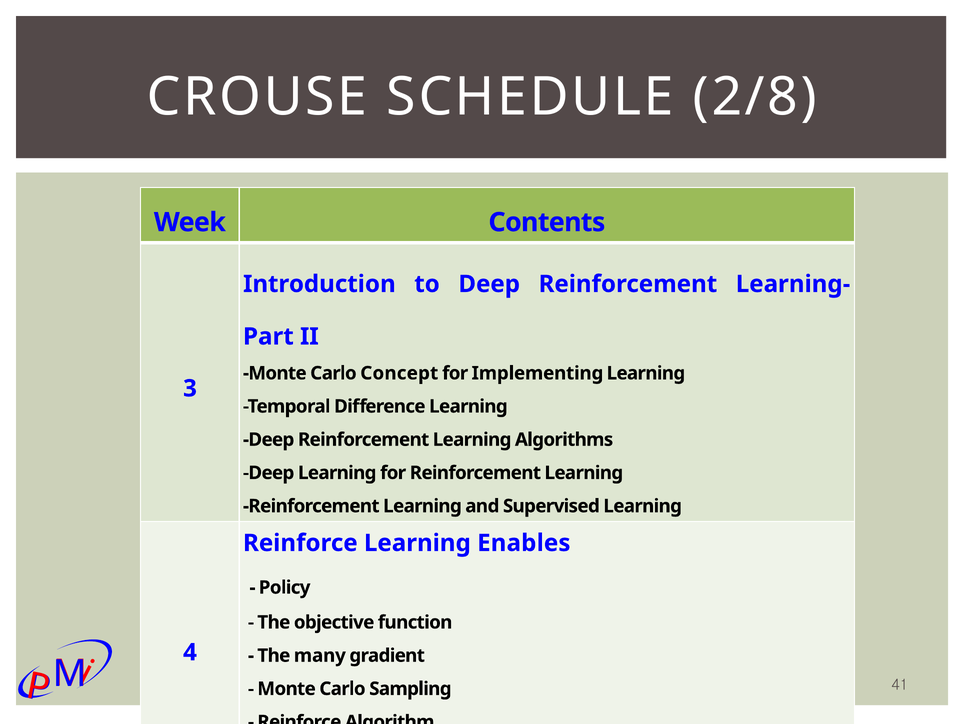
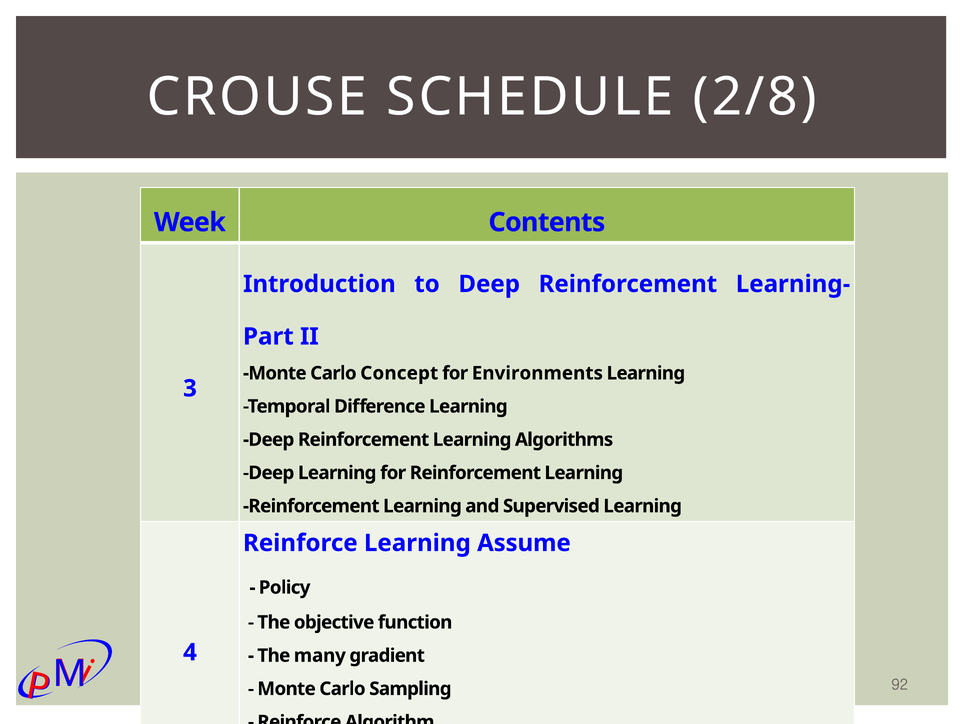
Implementing: Implementing -> Environments (537, 373)
Enables: Enables -> Assume (524, 543)
41: 41 -> 92 (900, 685)
